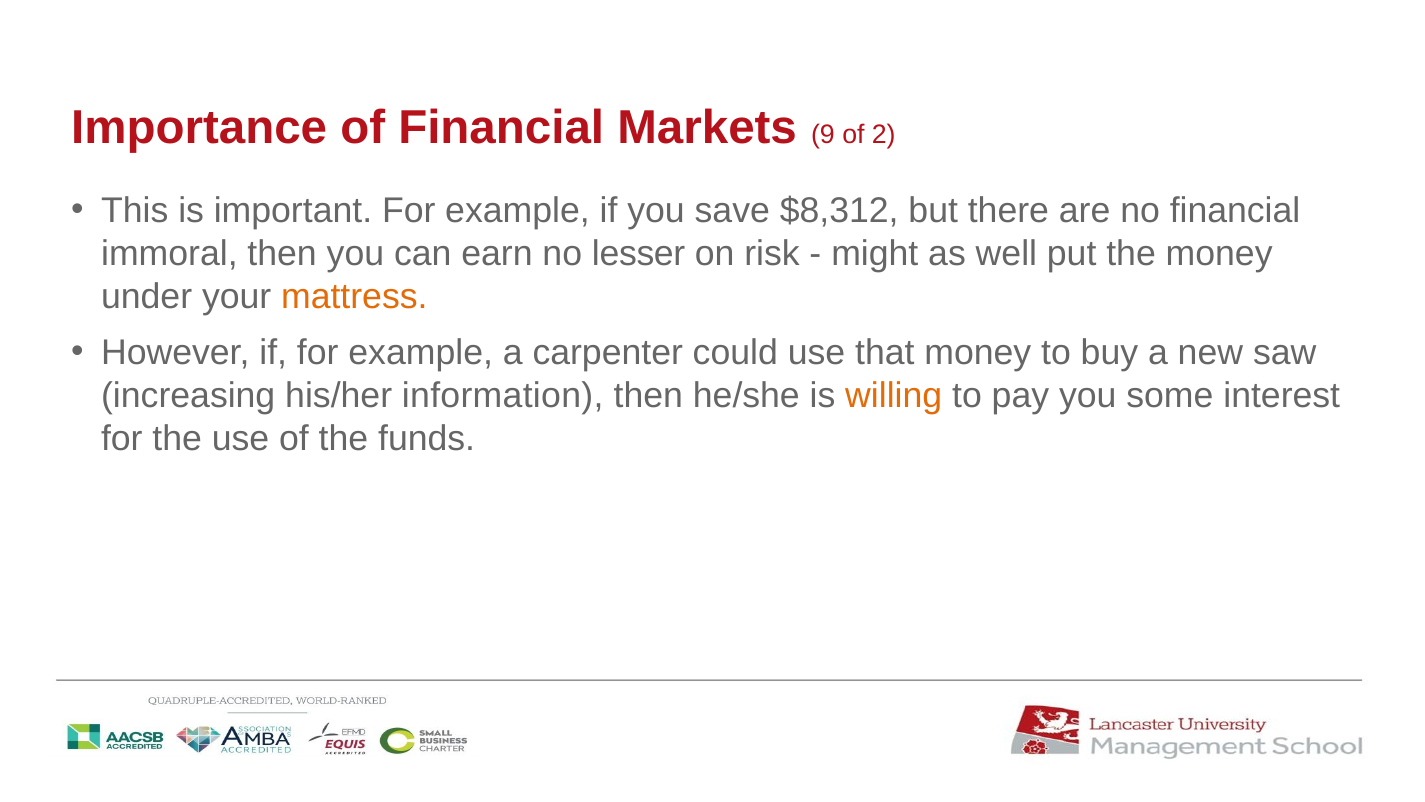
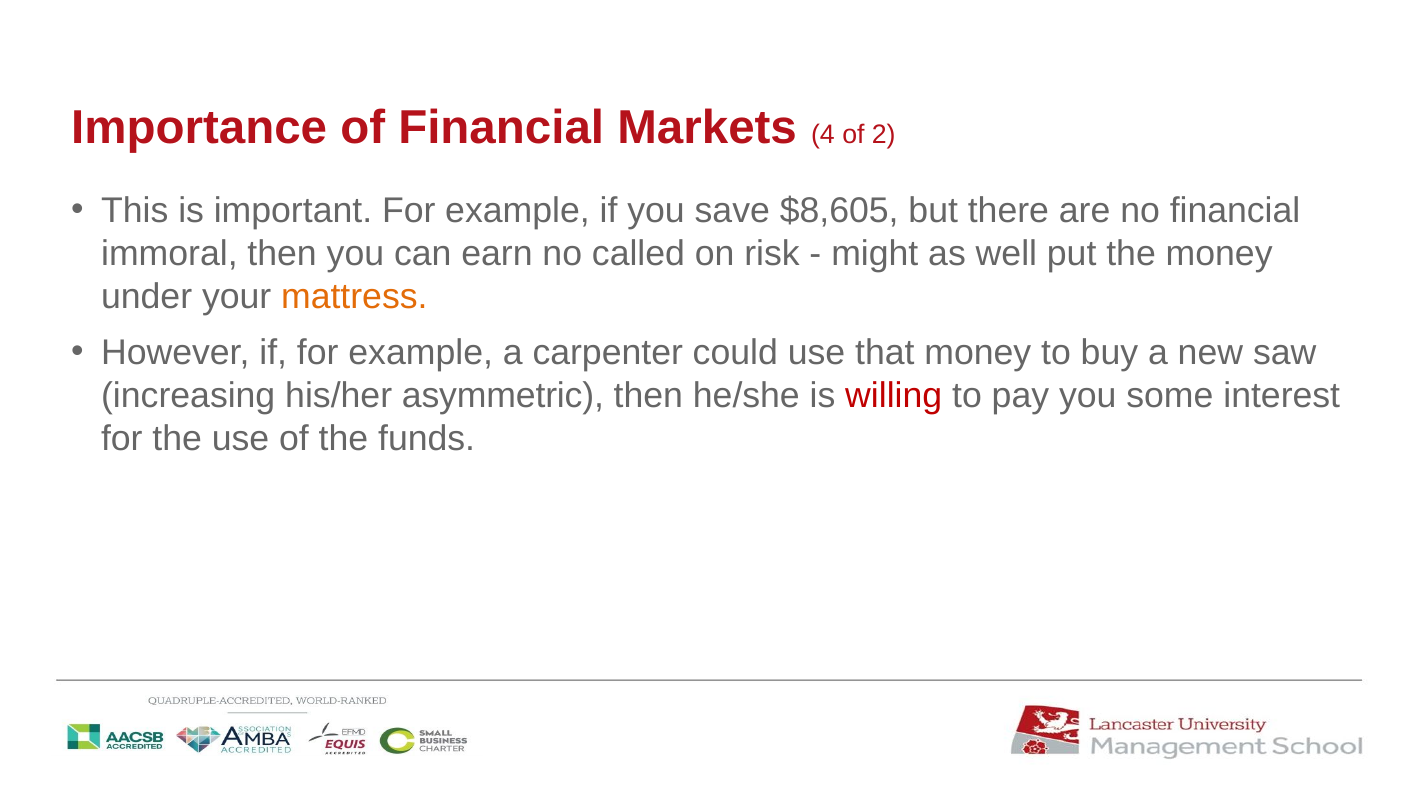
9: 9 -> 4 (823, 135)
$8,312: $8,312 -> $8,605 (839, 211)
lesser: lesser -> called (638, 254)
information: information -> asymmetric (503, 395)
willing colour: orange -> red (894, 395)
